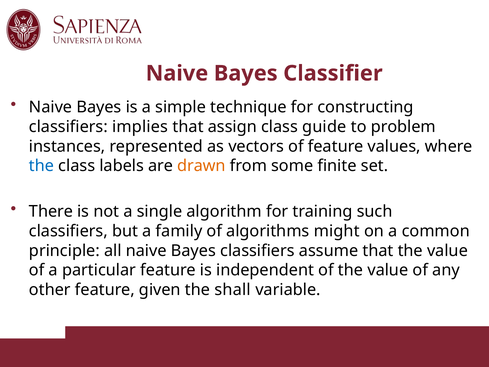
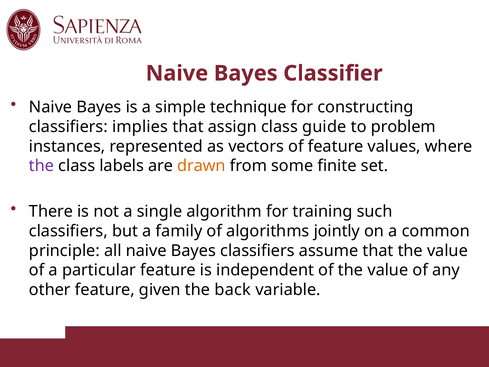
the colour: blue -> purple (42, 166)
might: might -> jointly (337, 231)
shall: shall -> back (233, 290)
